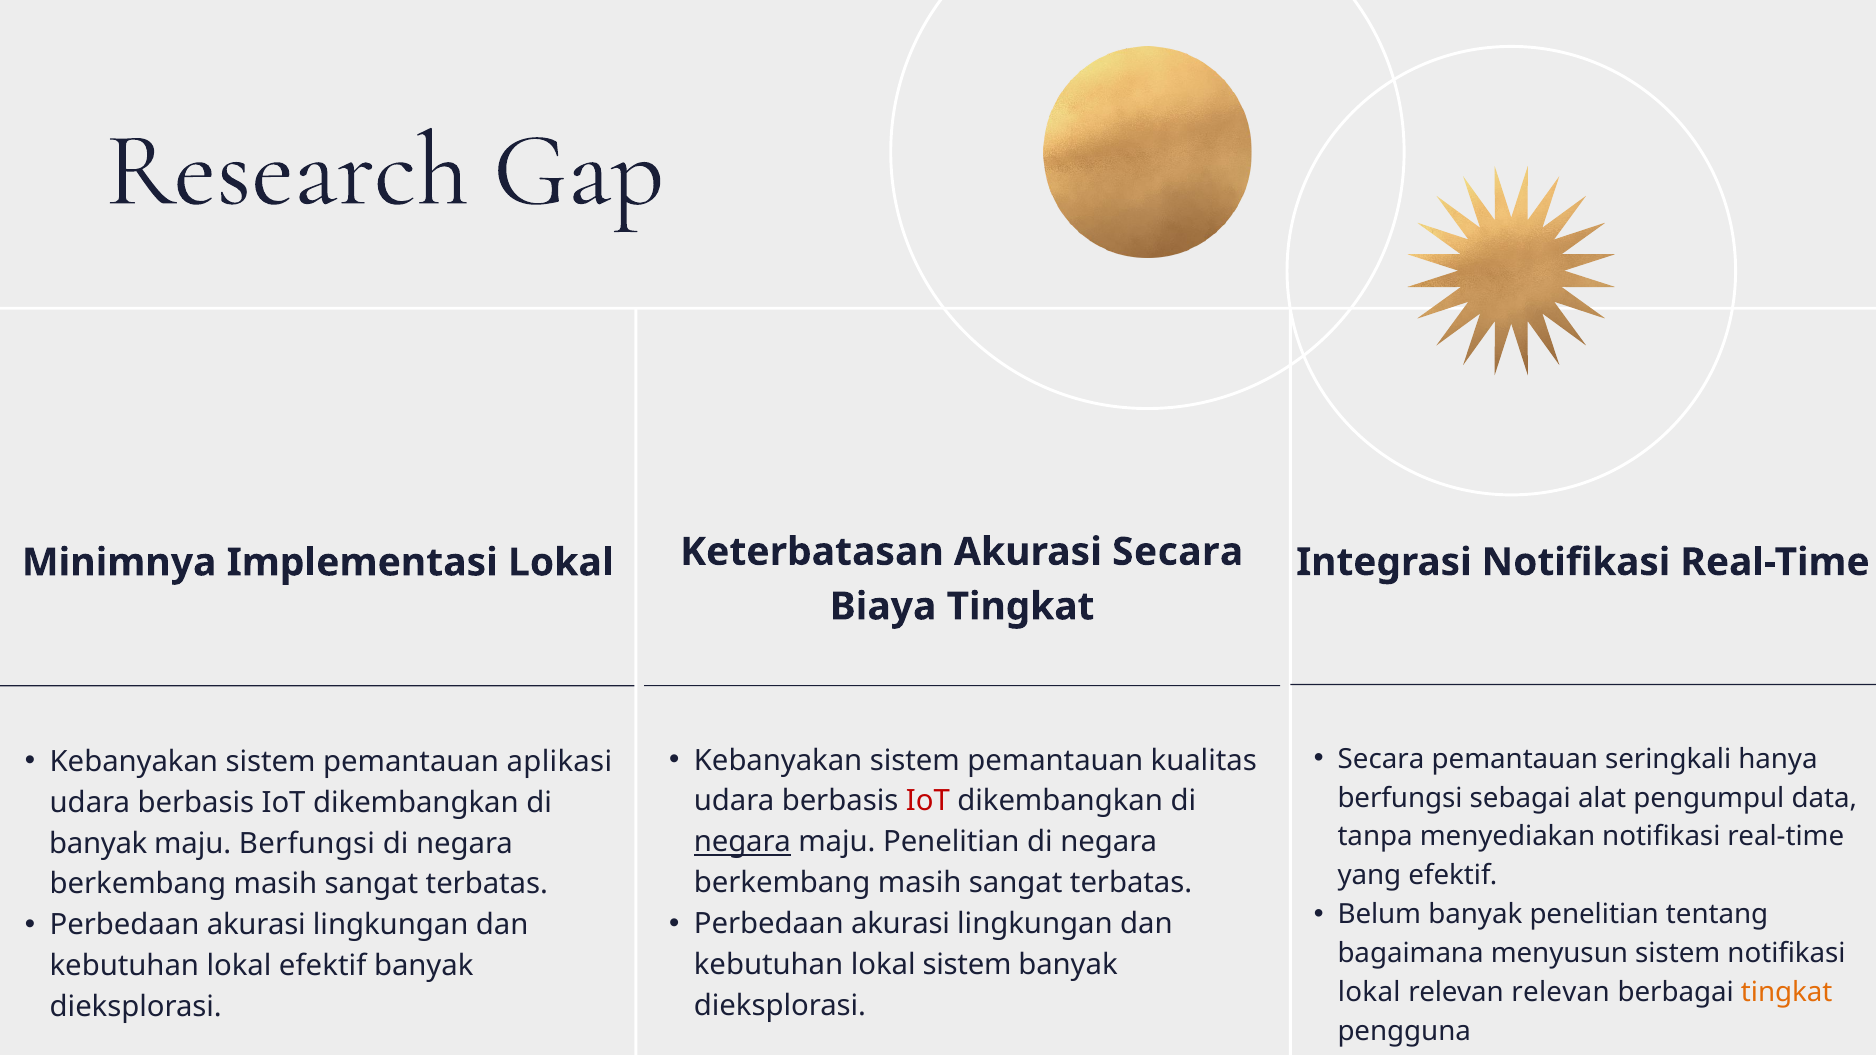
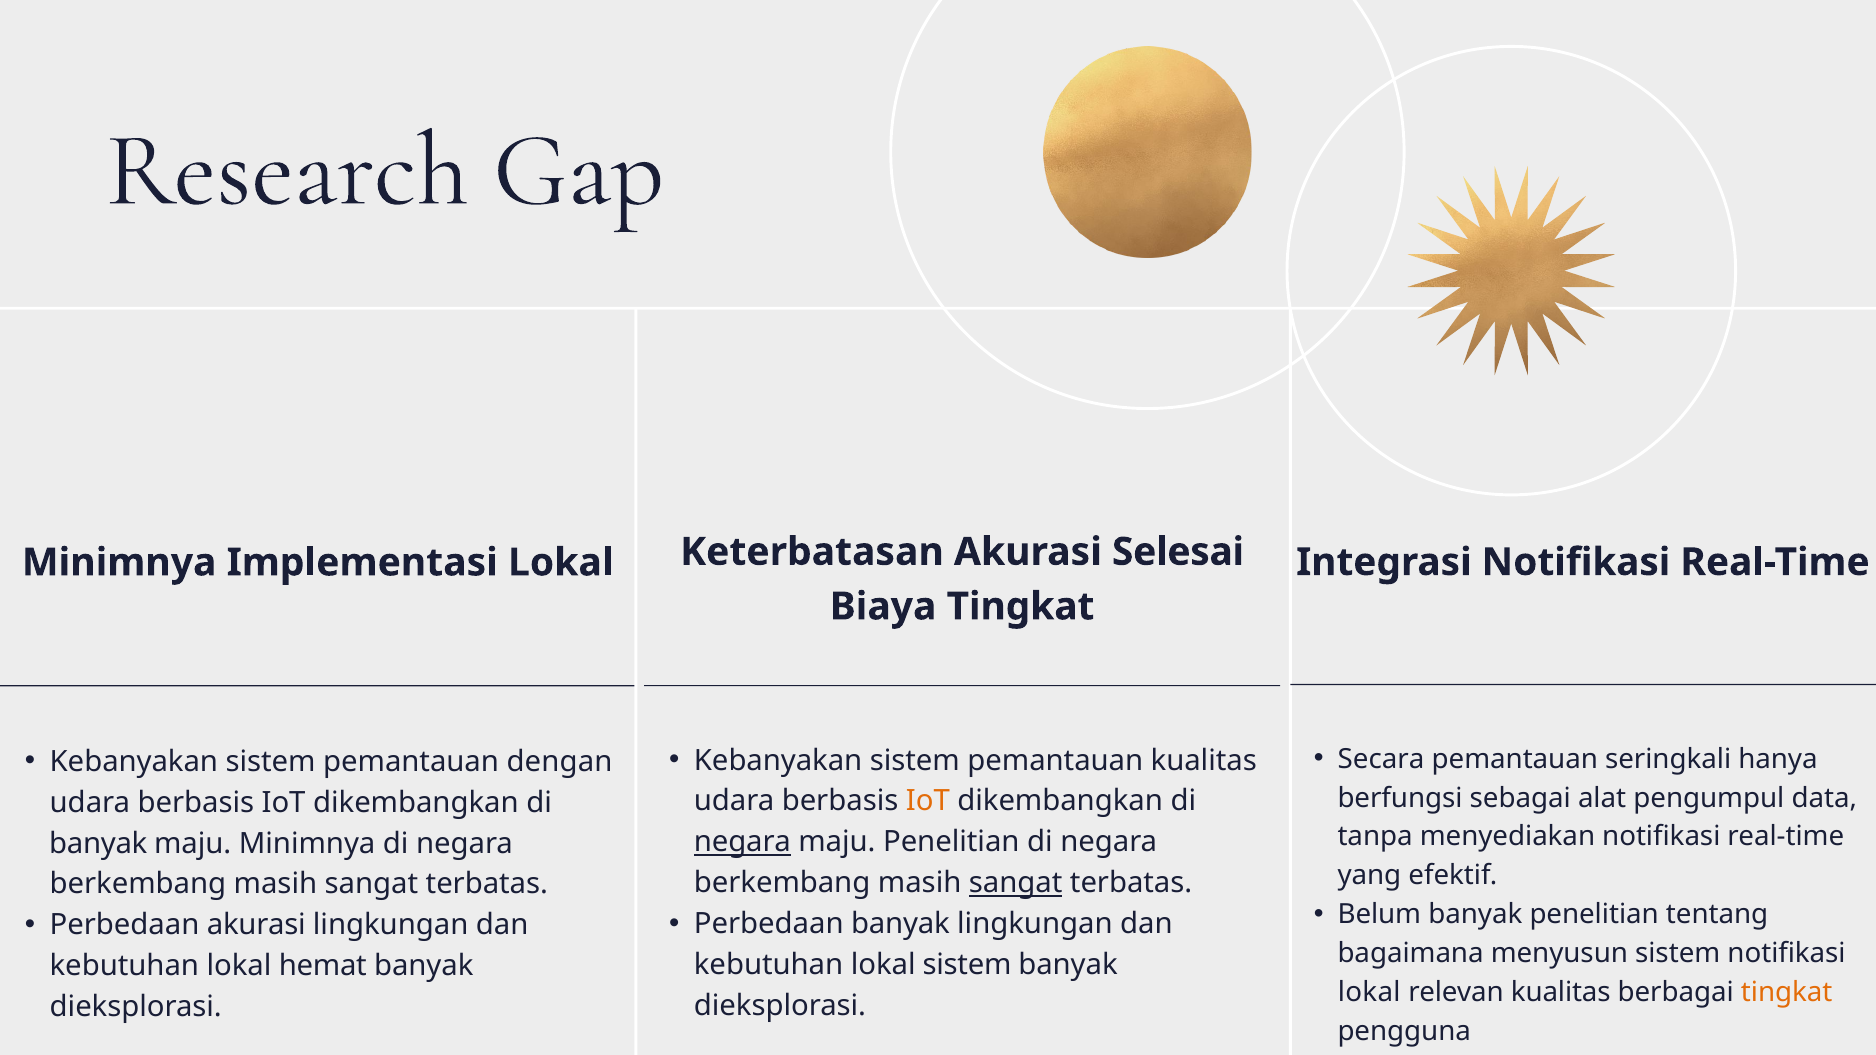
Akurasi Secara: Secara -> Selesai (1178, 552)
aplikasi: aplikasi -> dengan (559, 762)
IoT colour: red -> orange (928, 802)
maju Berfungsi: Berfungsi -> Minimnya (307, 844)
sangat underline: none -> present (1016, 883)
akurasi: akurasi -> banyak (900, 924)
lokal efektif: efektif -> hemat (323, 967)
relevan relevan: relevan -> kualitas (1561, 992)
